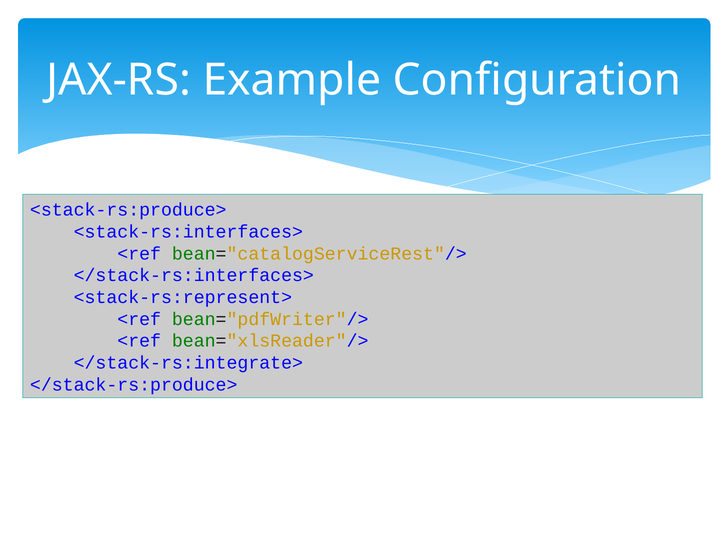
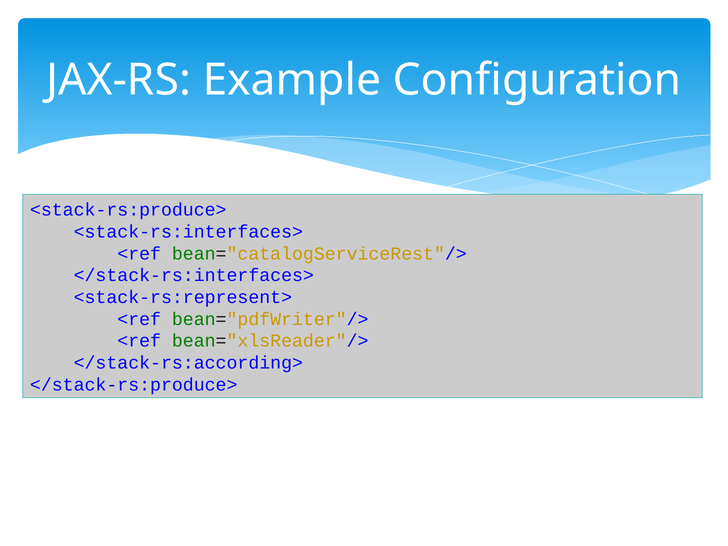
</stack-rs:integrate>: </stack-rs:integrate> -> </stack-rs:according> (188, 363)
